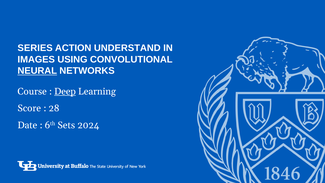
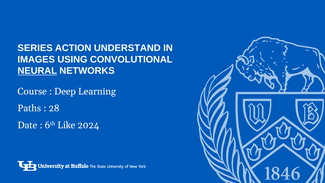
Deep underline: present -> none (65, 91)
Score: Score -> Paths (29, 108)
Sets: Sets -> Like (66, 125)
